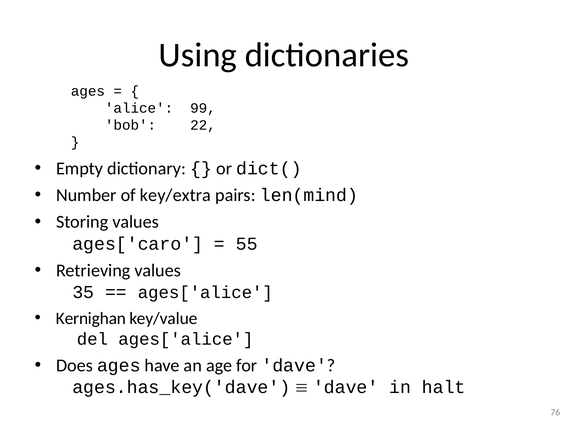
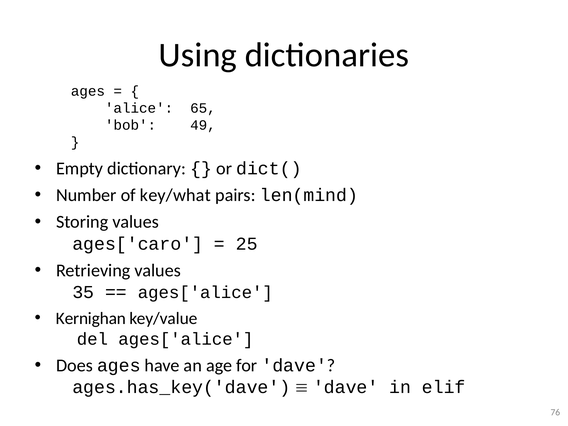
99: 99 -> 65 (203, 108)
22: 22 -> 49 (203, 125)
key/extra: key/extra -> key/what (175, 195)
55: 55 -> 25 (247, 244)
halt: halt -> elif (444, 387)
